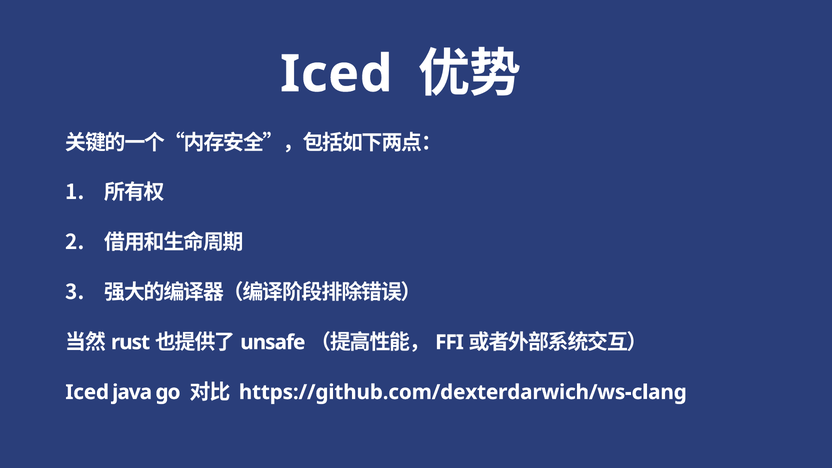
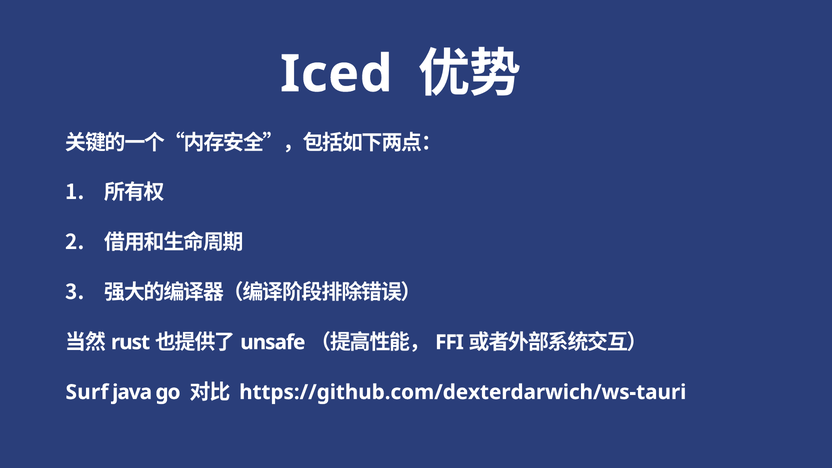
Iced: Iced -> Surf (87, 392)
https://github.com/dexterdarwich/ws-clang: https://github.com/dexterdarwich/ws-clang -> https://github.com/dexterdarwich/ws-tauri (463, 392)
